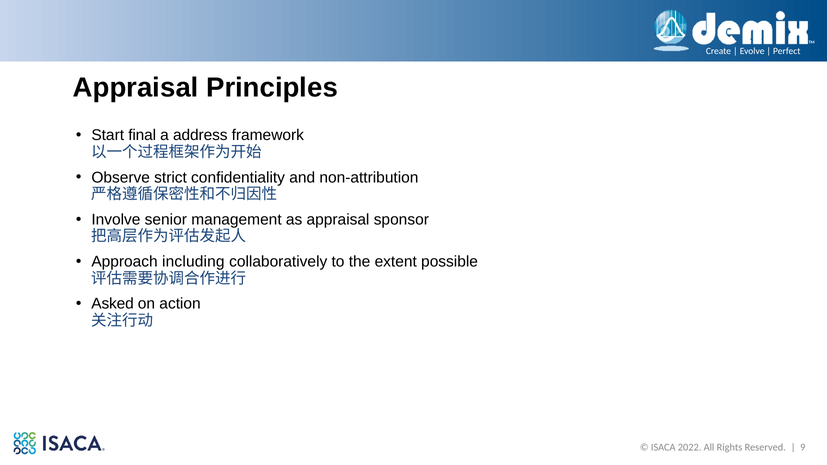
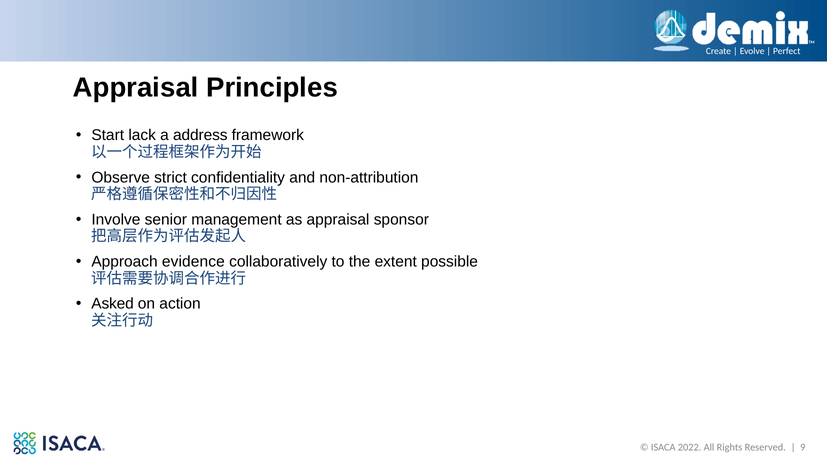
final: final -> lack (142, 135)
including: including -> evidence (193, 262)
